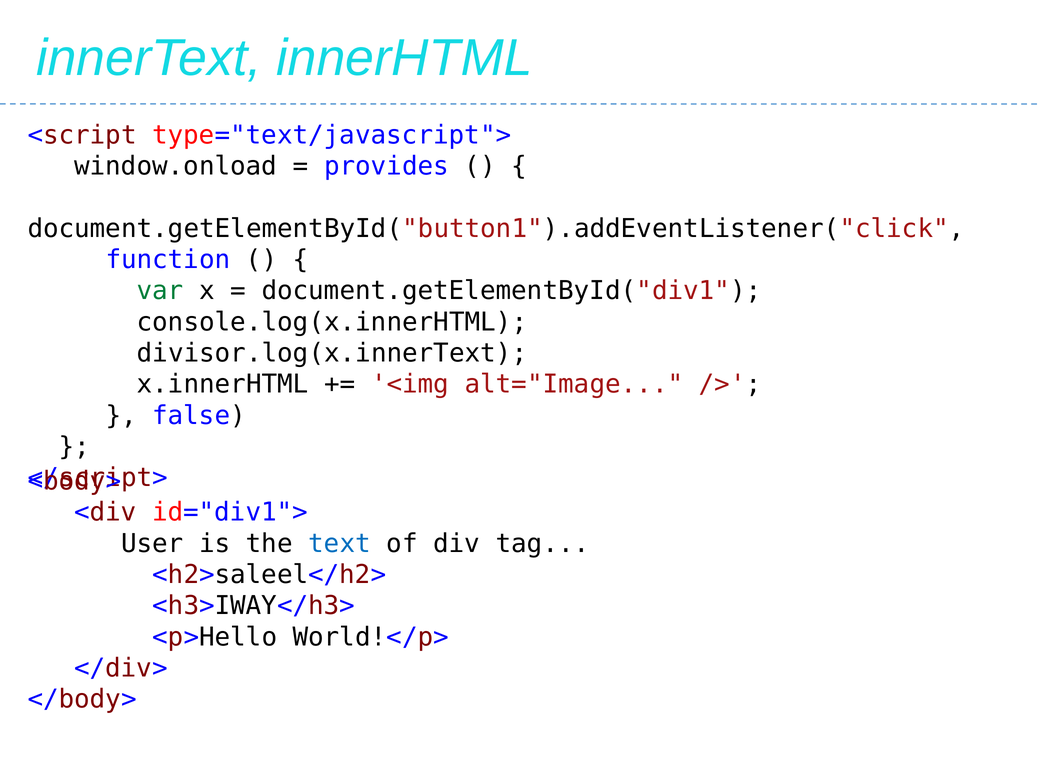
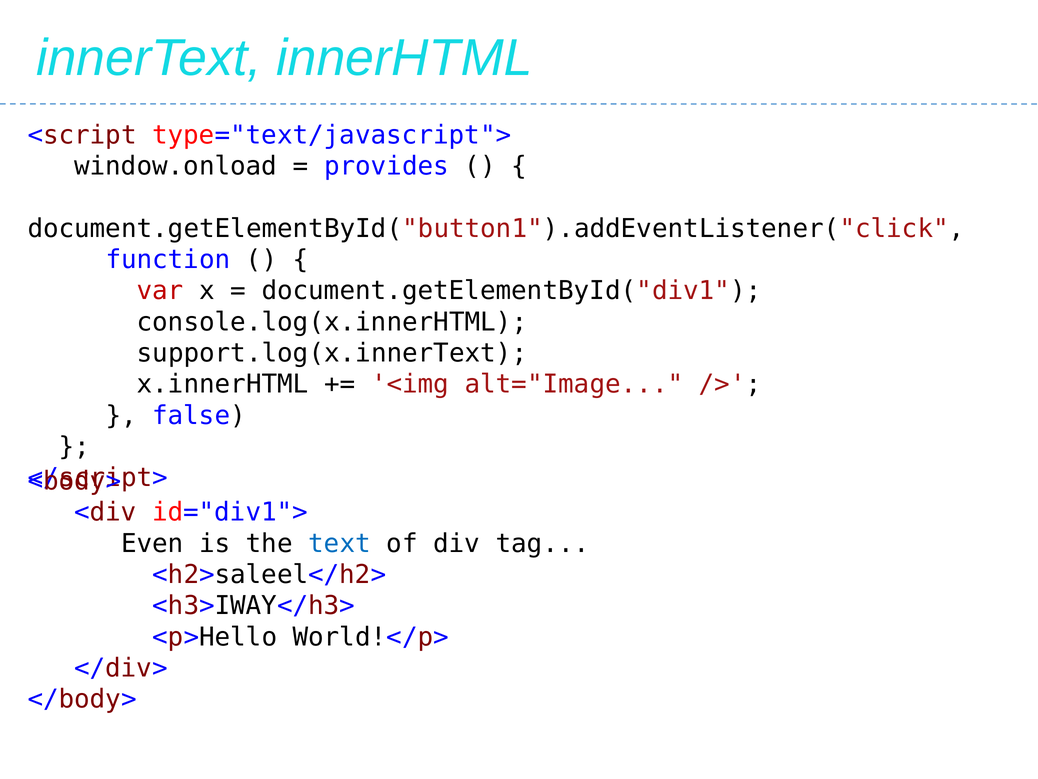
var colour: green -> red (160, 291)
divisor.log(x.innerText: divisor.log(x.innerText -> support.log(x.innerText (332, 353)
User: User -> Even (152, 543)
